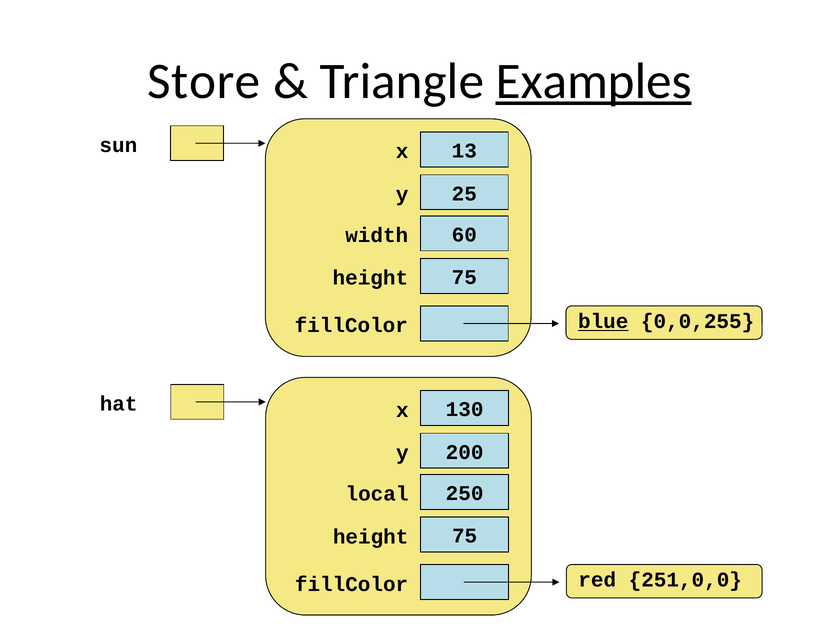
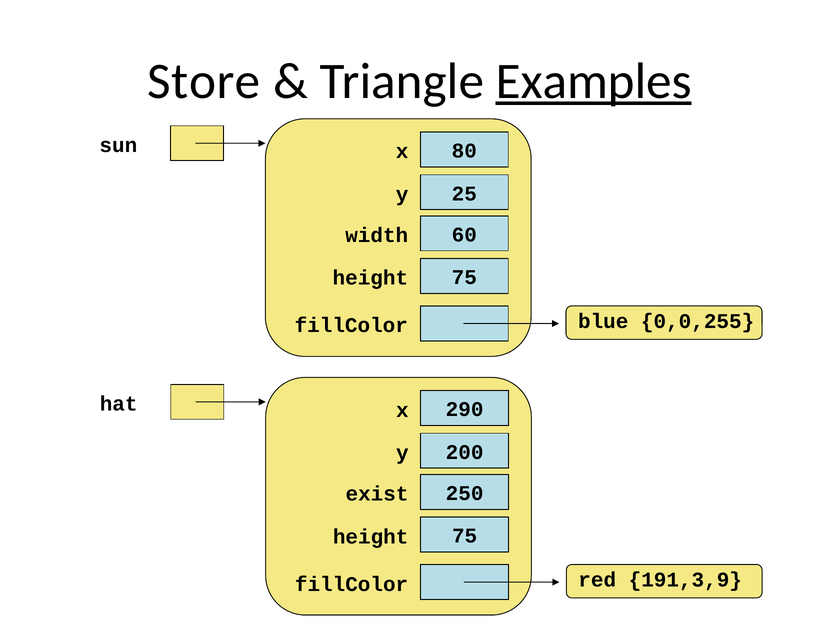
13: 13 -> 80 (464, 151)
blue underline: present -> none (603, 322)
130: 130 -> 290 (465, 410)
local: local -> exist (377, 494)
251,0,0: 251,0,0 -> 191,3,9 (685, 580)
